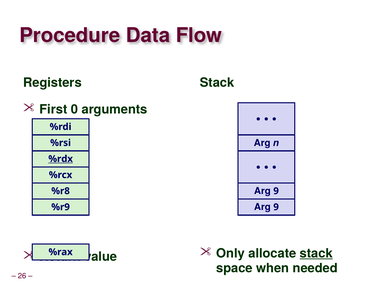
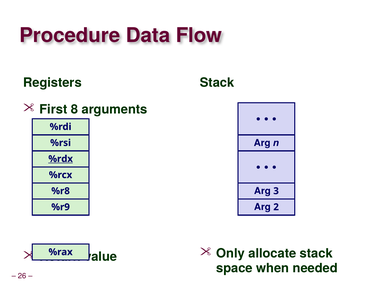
0: 0 -> 8 (74, 110)
9: 9 -> 3 (276, 191)
9: 9 -> 2 (276, 207)
stack underline: present -> none (316, 254)
